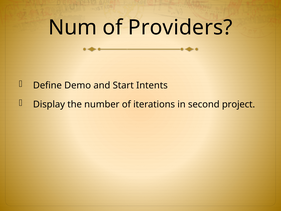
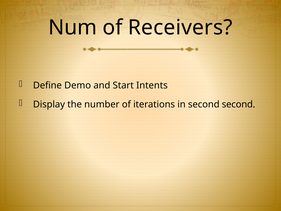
Providers: Providers -> Receivers (180, 27)
second project: project -> second (239, 104)
